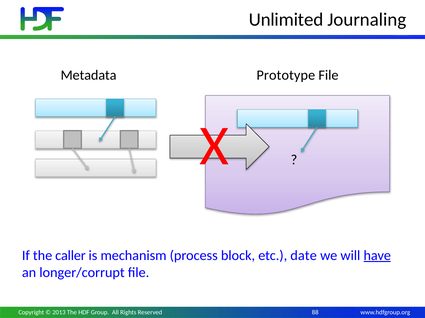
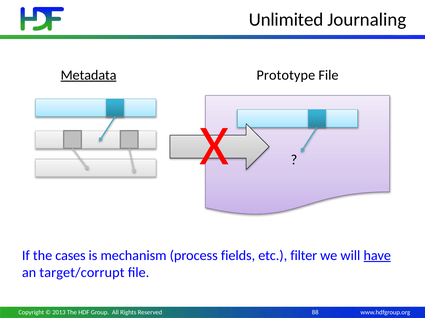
Metadata underline: none -> present (89, 75)
caller: caller -> cases (70, 256)
block: block -> fields (238, 256)
date: date -> filter (304, 256)
longer/corrupt: longer/corrupt -> target/corrupt (82, 273)
